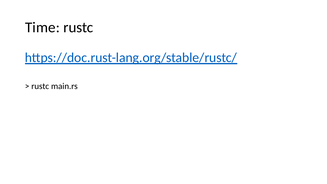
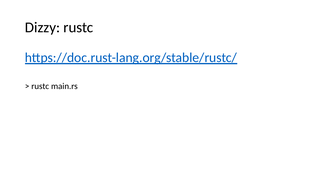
Time: Time -> Dizzy (42, 27)
